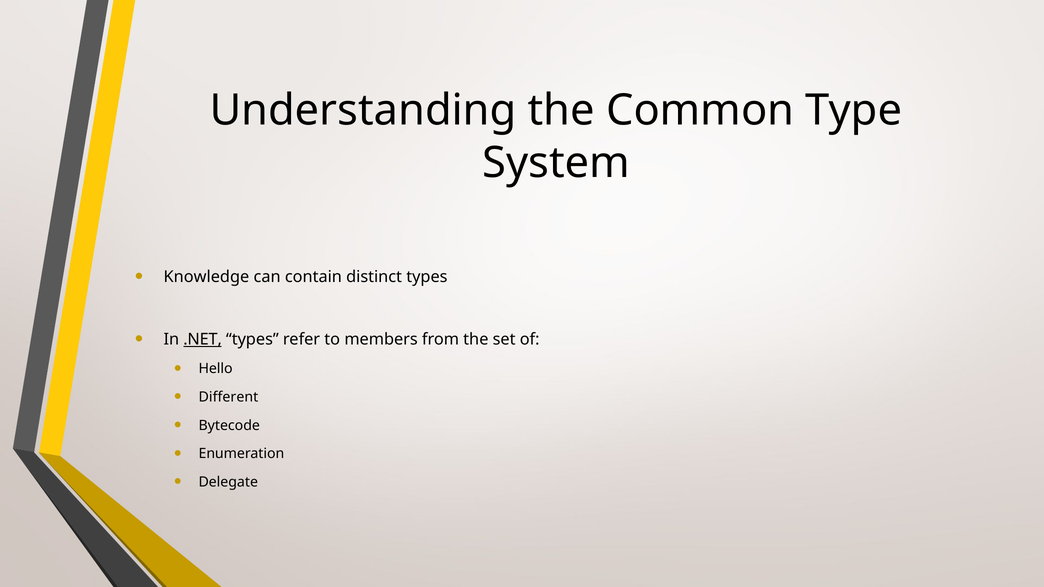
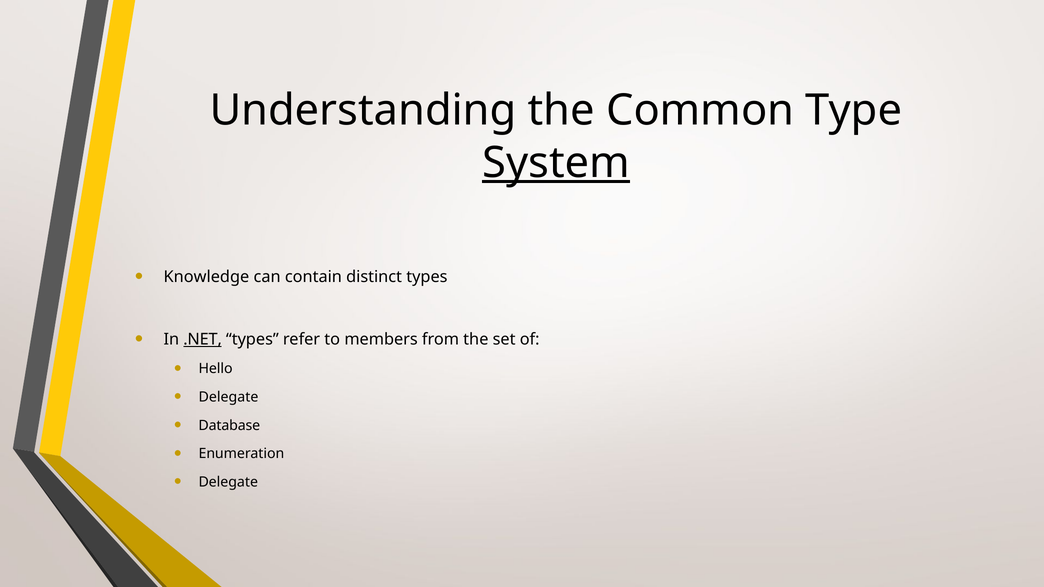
System underline: none -> present (556, 163)
Different: Different -> Delegate (228, 397)
Bytecode: Bytecode -> Database (229, 426)
